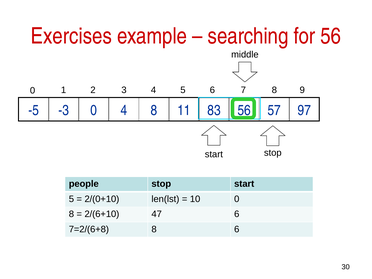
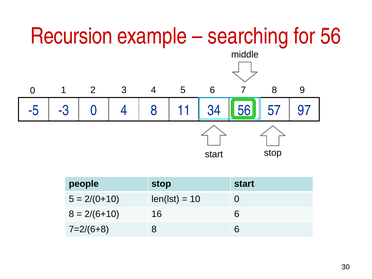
Exercises: Exercises -> Recursion (71, 36)
83: 83 -> 34 (214, 110)
47: 47 -> 16 (157, 214)
